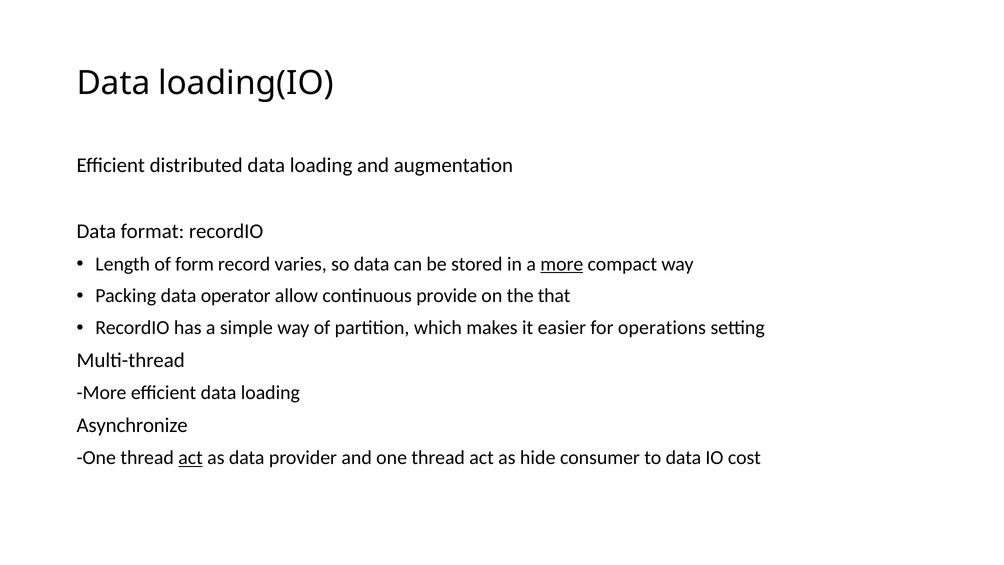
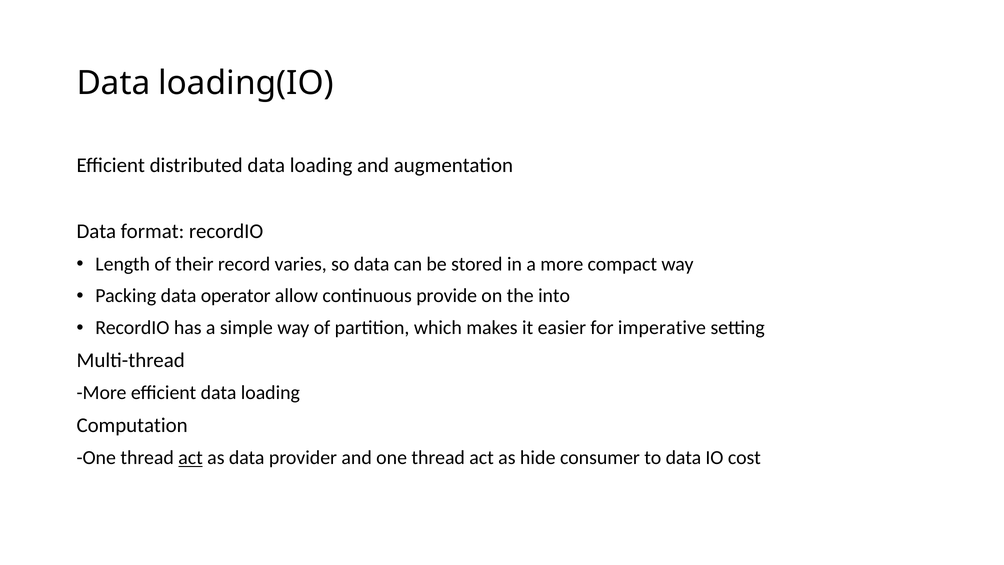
form: form -> their (194, 264)
more underline: present -> none (562, 264)
that: that -> into (554, 296)
operations: operations -> imperative (662, 328)
Asynchronize: Asynchronize -> Computation (132, 425)
